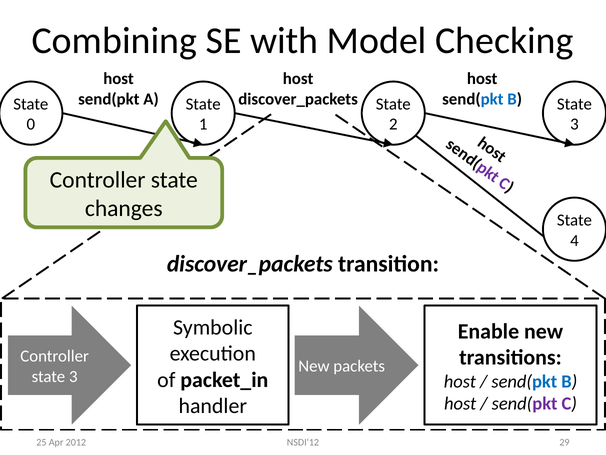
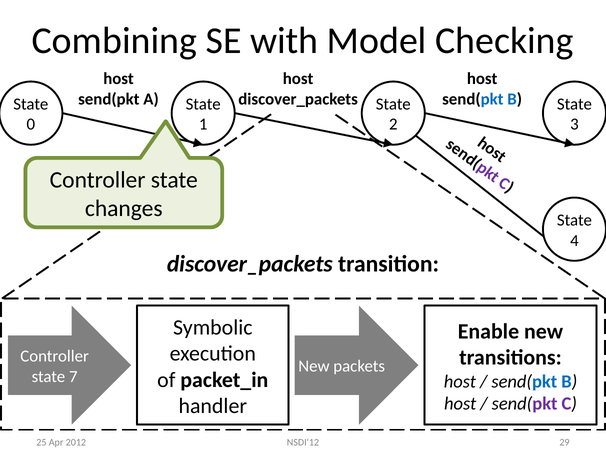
3: 3 -> 7 (73, 376)
